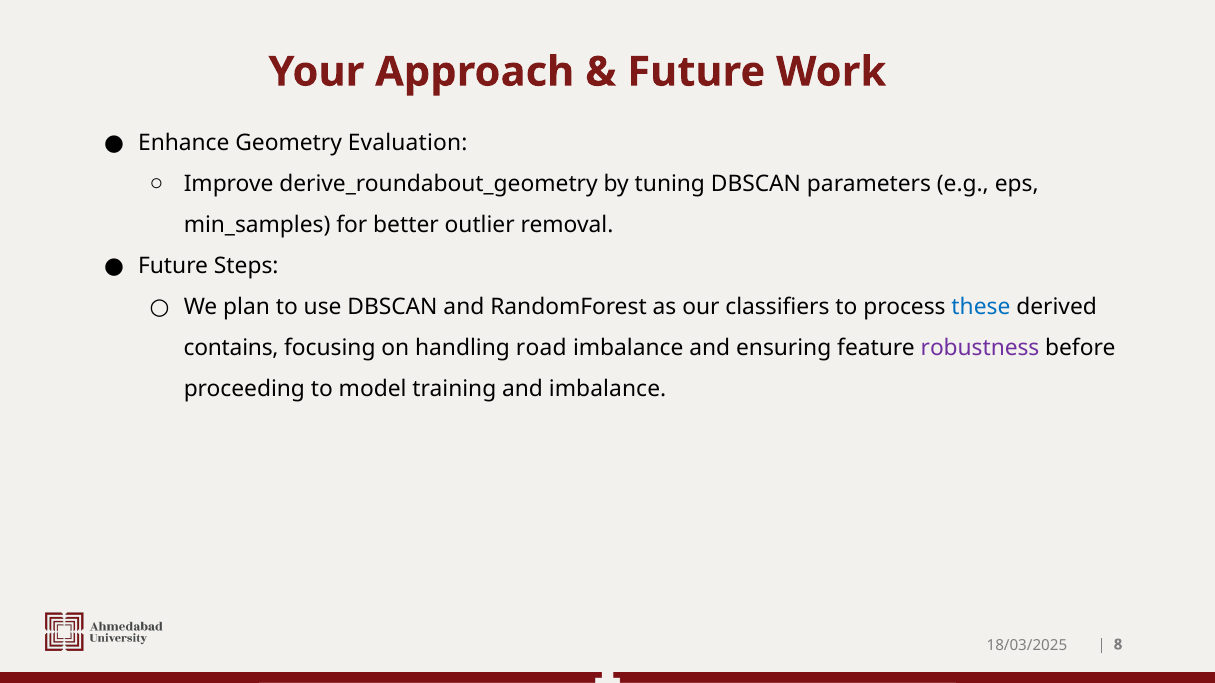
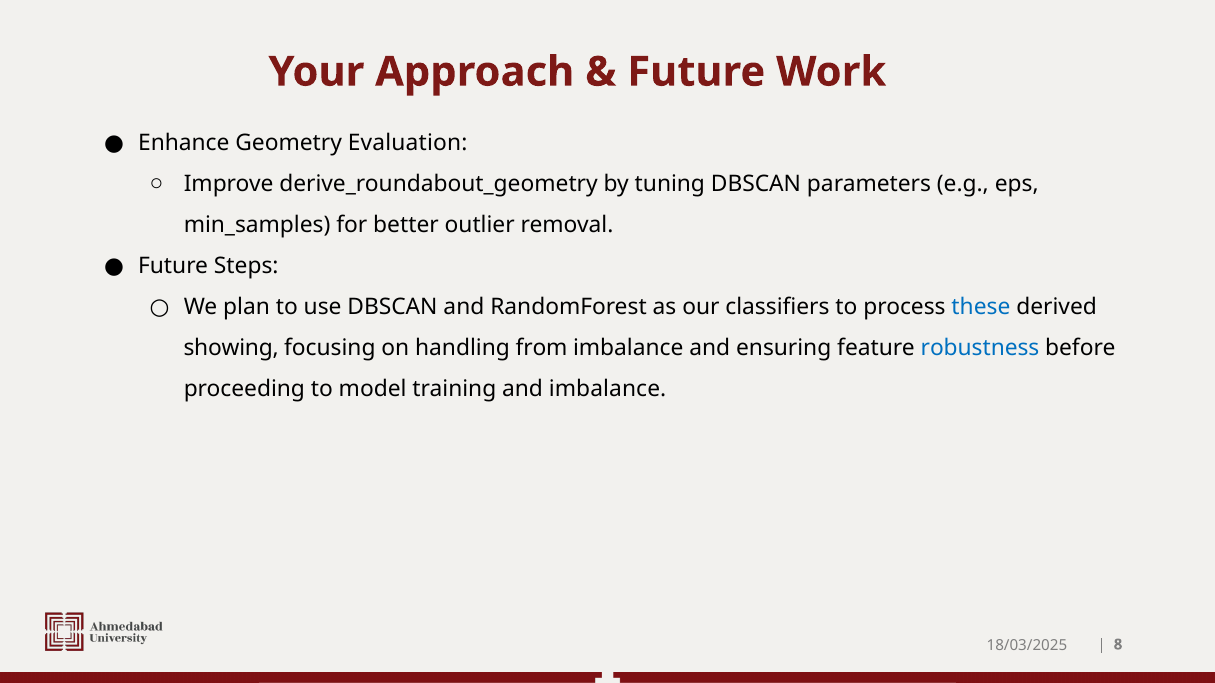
contains: contains -> showing (231, 348)
road: road -> from (542, 348)
robustness colour: purple -> blue (980, 348)
